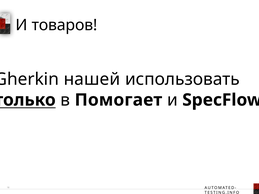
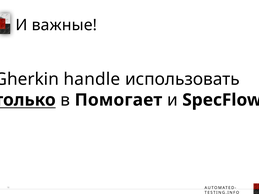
товаров: товаров -> важные (64, 25)
нашей: нашей -> handle (92, 79)
